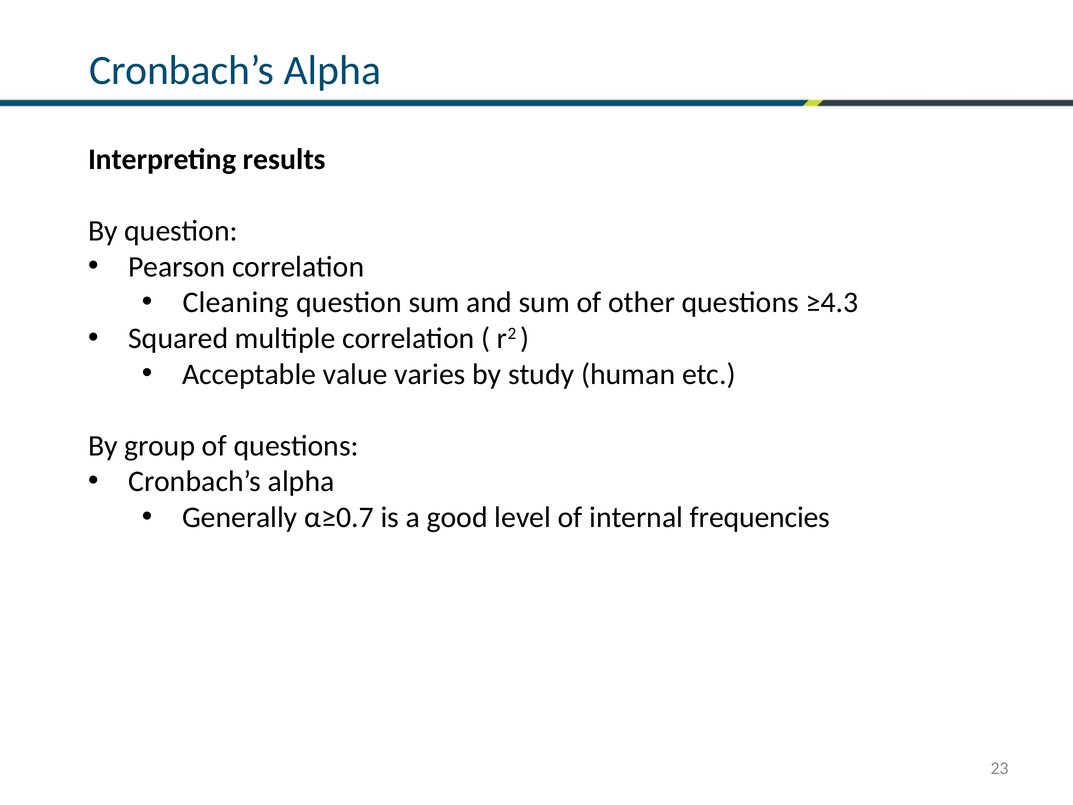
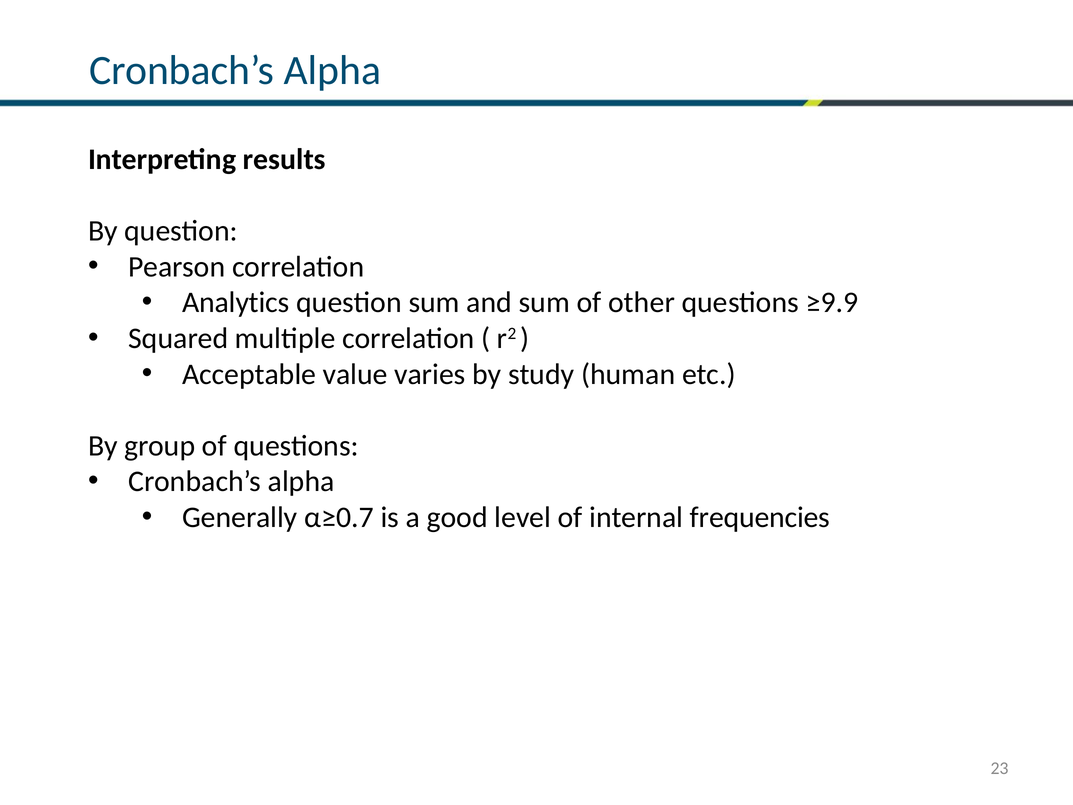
Cleaning: Cleaning -> Analytics (236, 303)
≥4.3: ≥4.3 -> ≥9.9 (832, 303)
